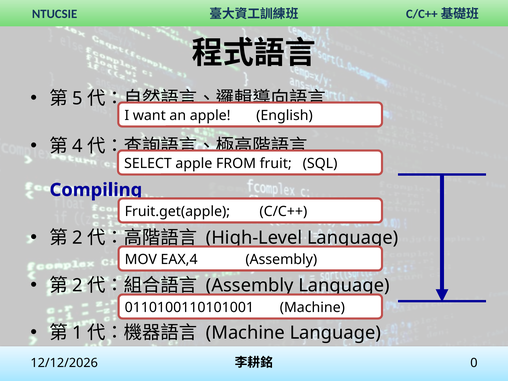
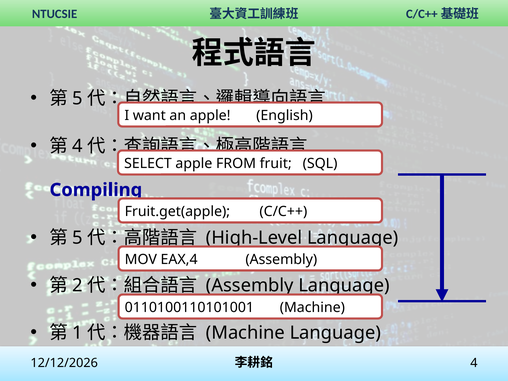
2: 2 -> 5 (78, 238)
0: 0 -> 4 (474, 363)
